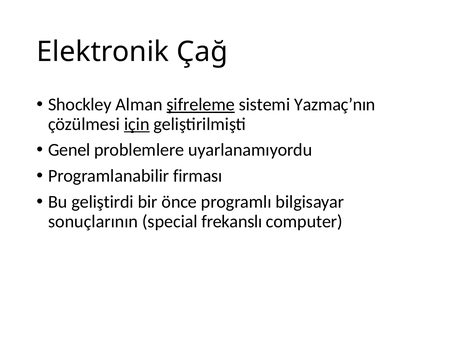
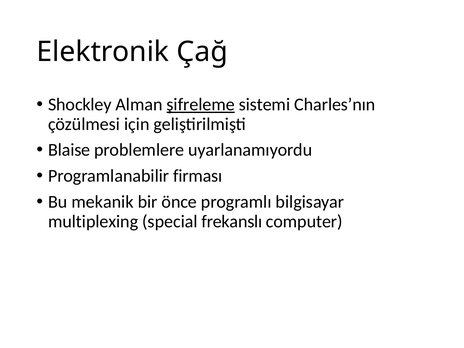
Yazmaç’nın: Yazmaç’nın -> Charles’nın (335, 105)
için underline: present -> none (137, 124)
Genel: Genel -> Blaise (69, 150)
geliştirdi: geliştirdi -> mekanik (102, 202)
sonuçlarının: sonuçlarının -> multiplexing (93, 221)
